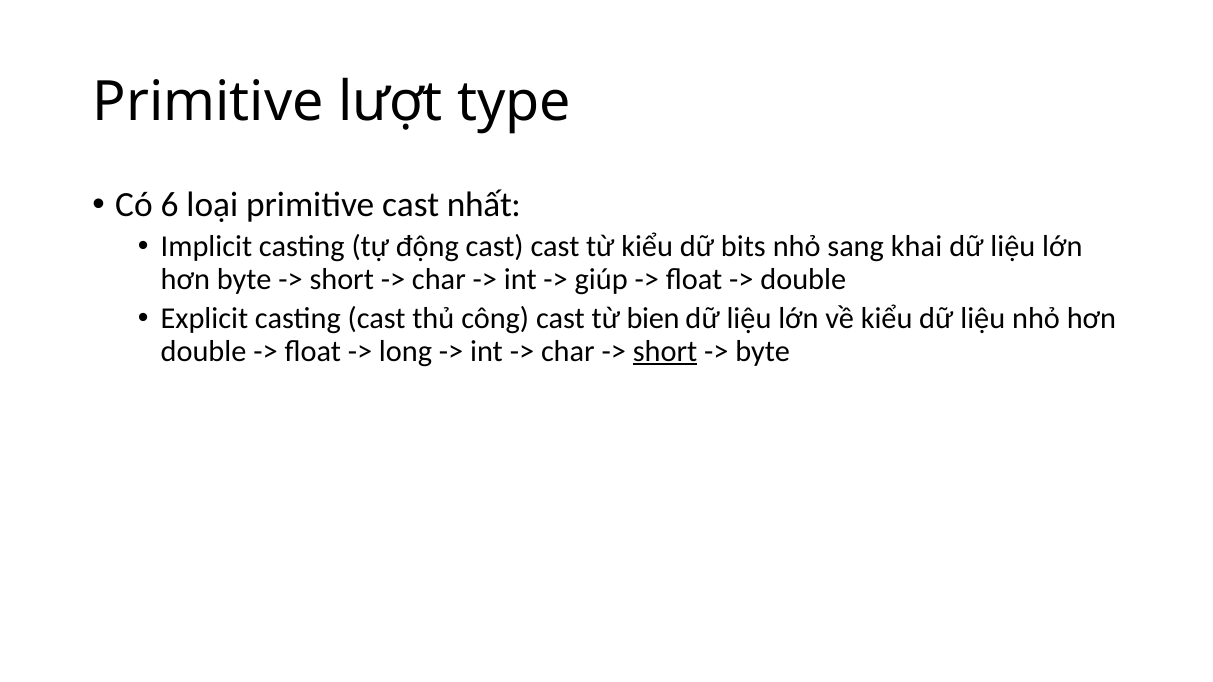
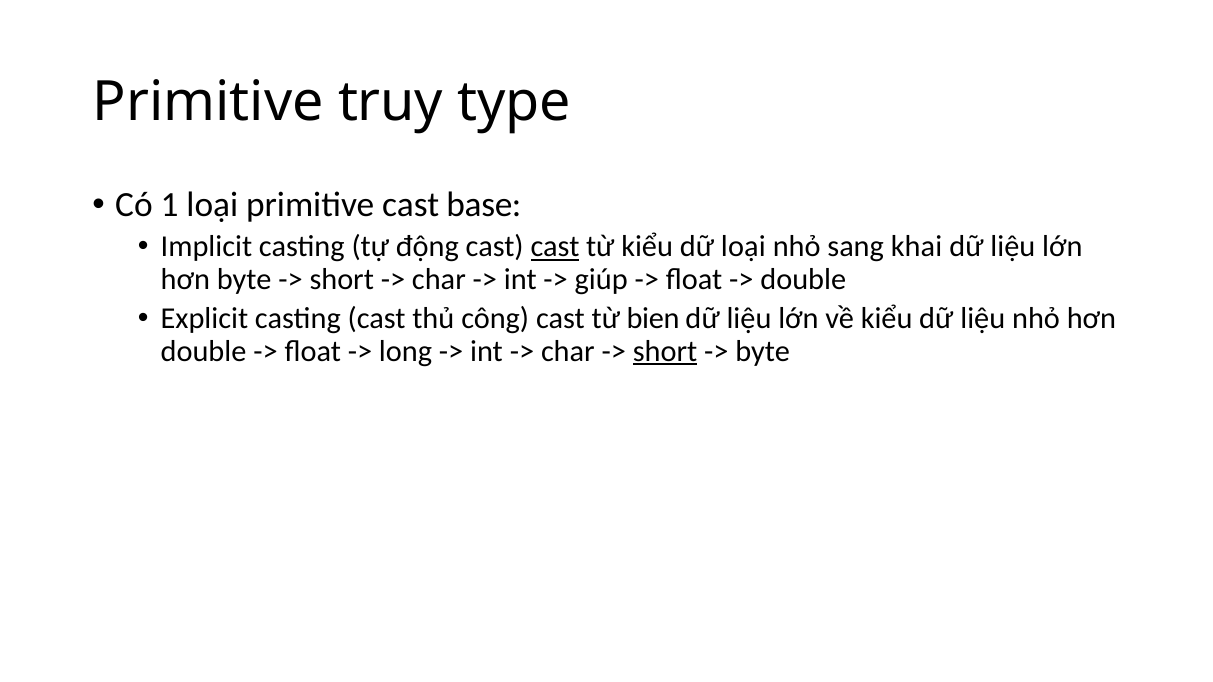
lượt: lượt -> truy (391, 102)
6: 6 -> 1 (170, 205)
nhất: nhất -> base (484, 205)
cast underline: none -> present (555, 247)
dữ bits: bits -> loại (743, 247)
